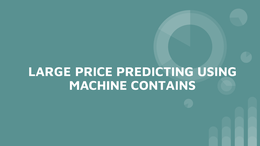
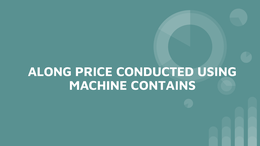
LARGE: LARGE -> ALONG (50, 72)
PREDICTING: PREDICTING -> CONDUCTED (155, 72)
